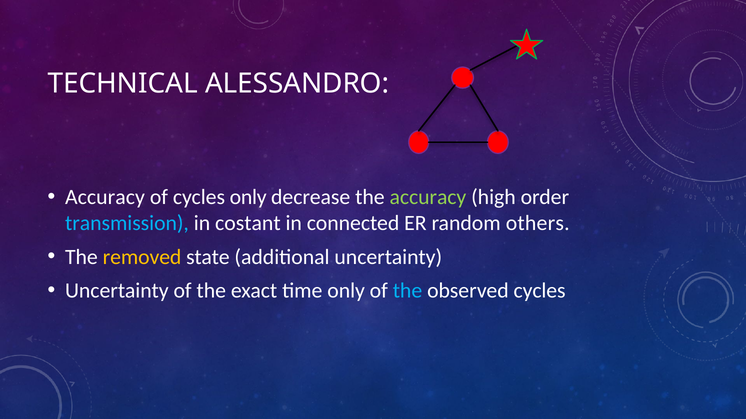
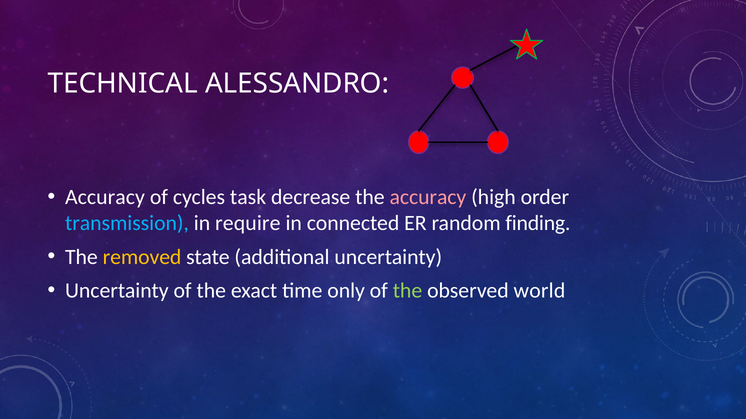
cycles only: only -> task (248, 197)
accuracy colour: light green -> pink (428, 197)
costant: costant -> require (248, 223)
others: others -> finding (538, 223)
the colour: light blue -> light green (407, 291)
observed cycles: cycles -> world (539, 291)
